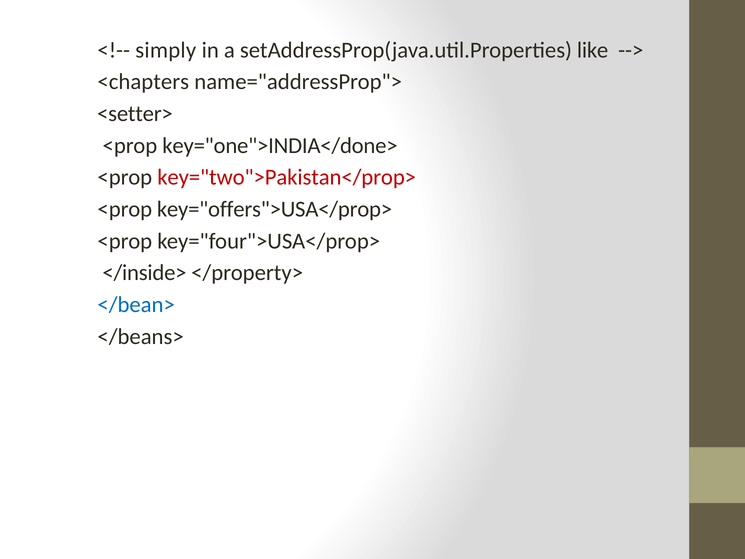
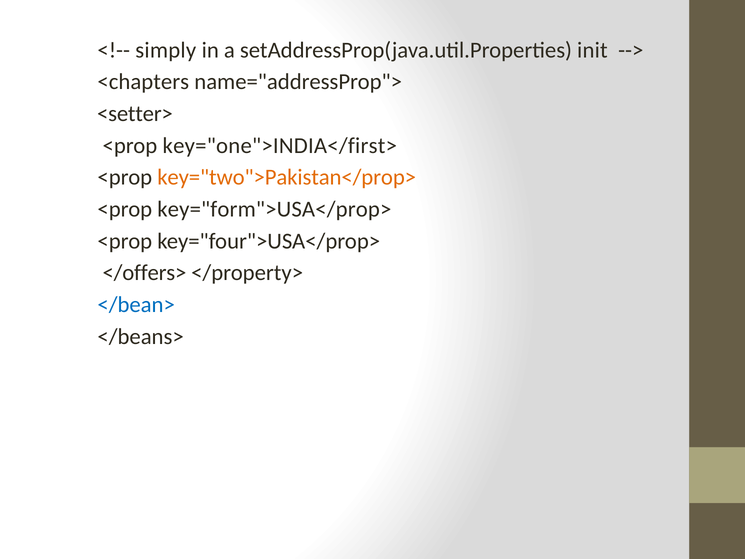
like: like -> init (592, 50)
key="one">INDIA</done>: key="one">INDIA</done> -> key="one">INDIA</first> (280, 145)
key="two">Pakistan</prop> colour: red -> orange (287, 177)
key="offers">USA</prop>: key="offers">USA</prop> -> key="form">USA</prop> (274, 209)
</inside>: </inside> -> </offers> (144, 273)
